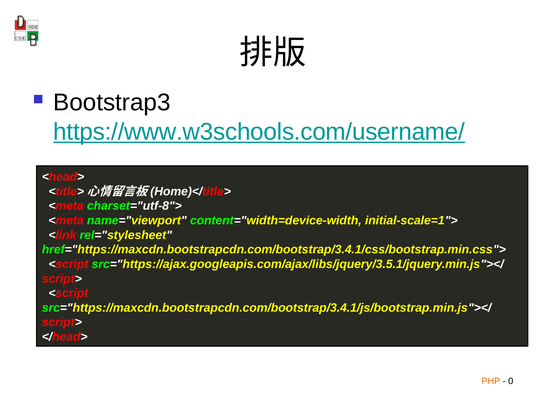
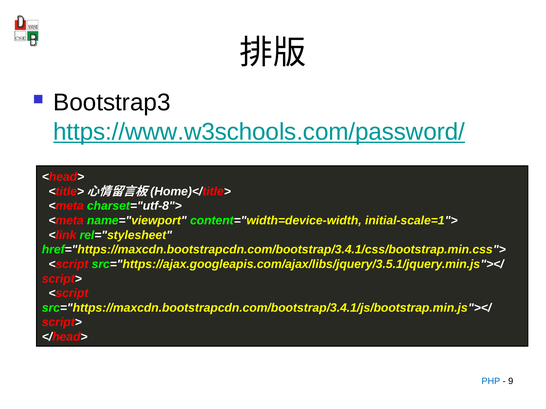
https://www.w3schools.com/username/: https://www.w3schools.com/username/ -> https://www.w3schools.com/password/ (259, 132)
PHP colour: orange -> blue (491, 382)
0: 0 -> 9 (511, 382)
